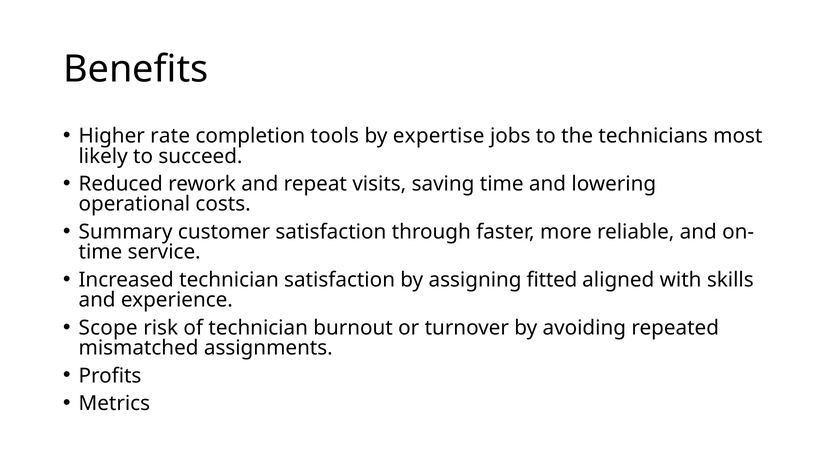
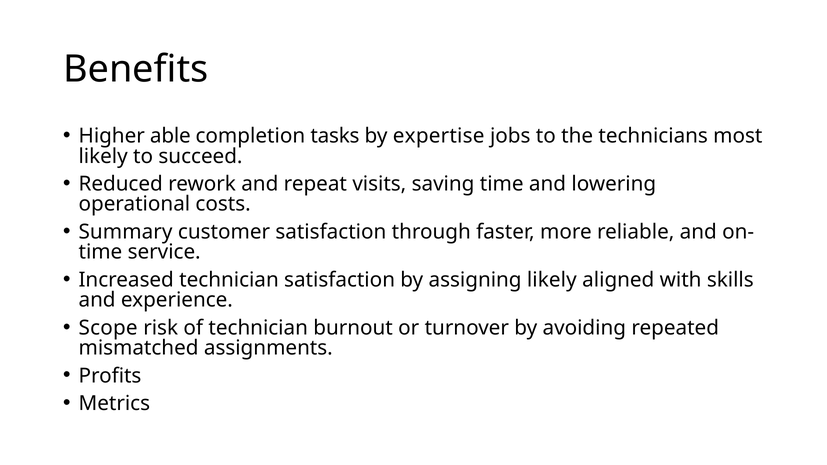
rate: rate -> able (170, 136)
tools: tools -> tasks (335, 136)
assigning fitted: fitted -> likely (552, 280)
